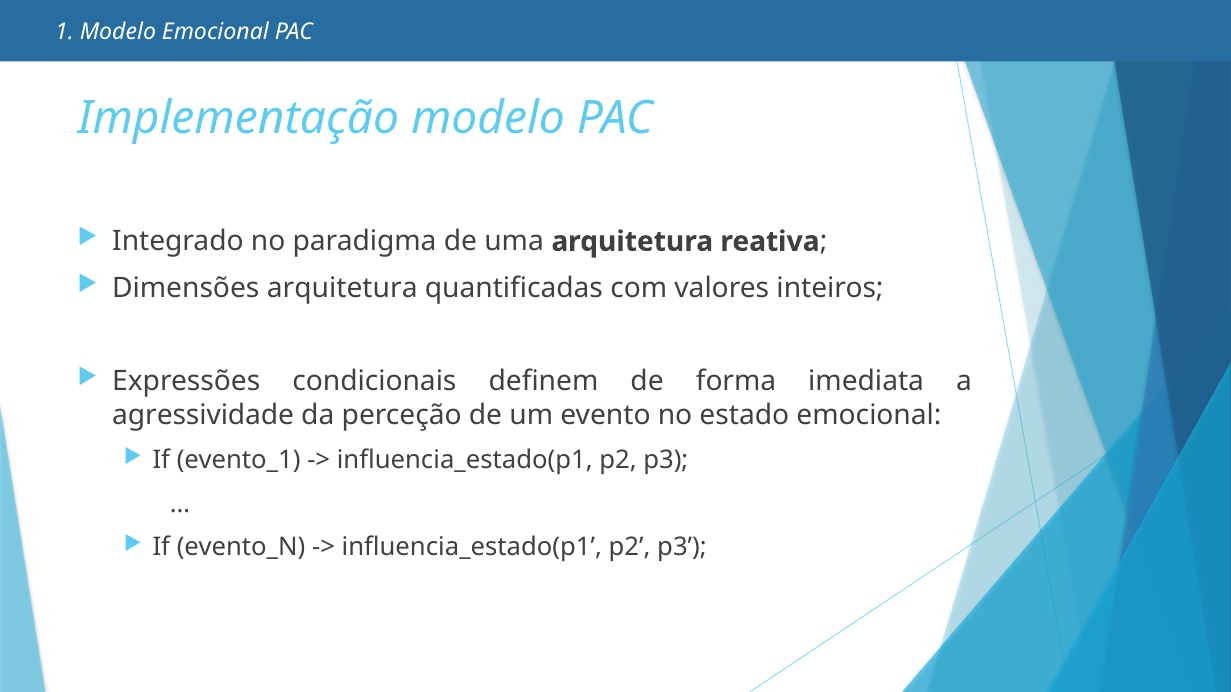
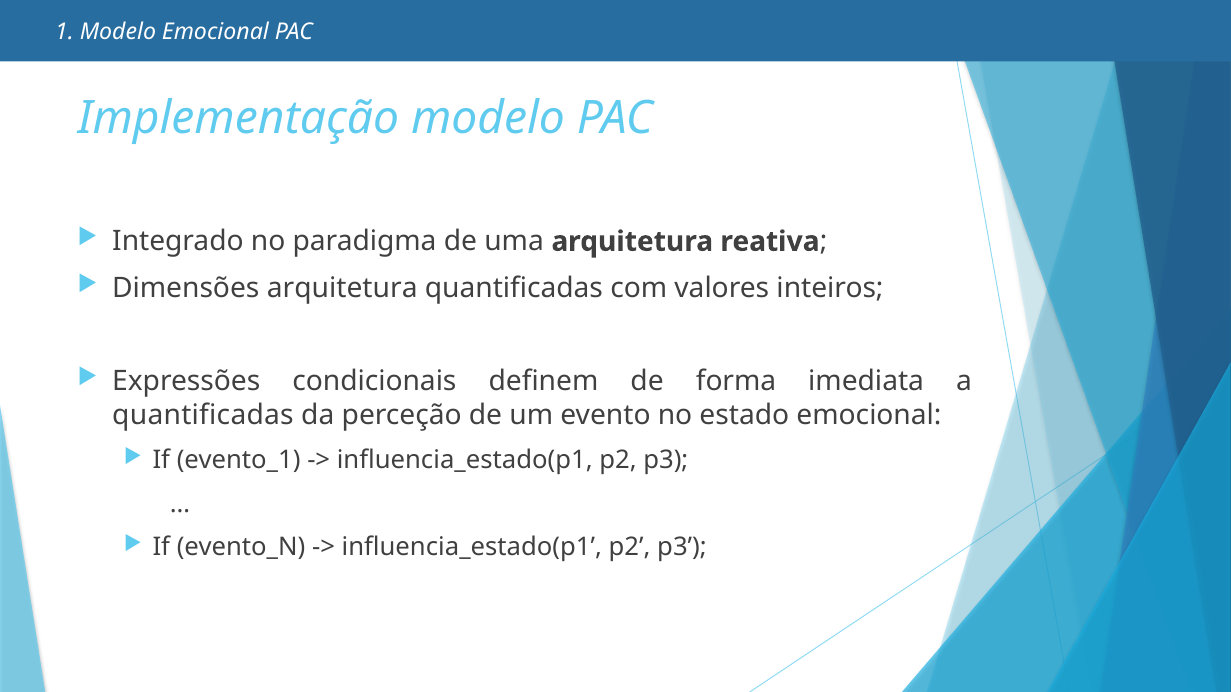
agressividade: agressividade -> quantificadas (203, 415)
